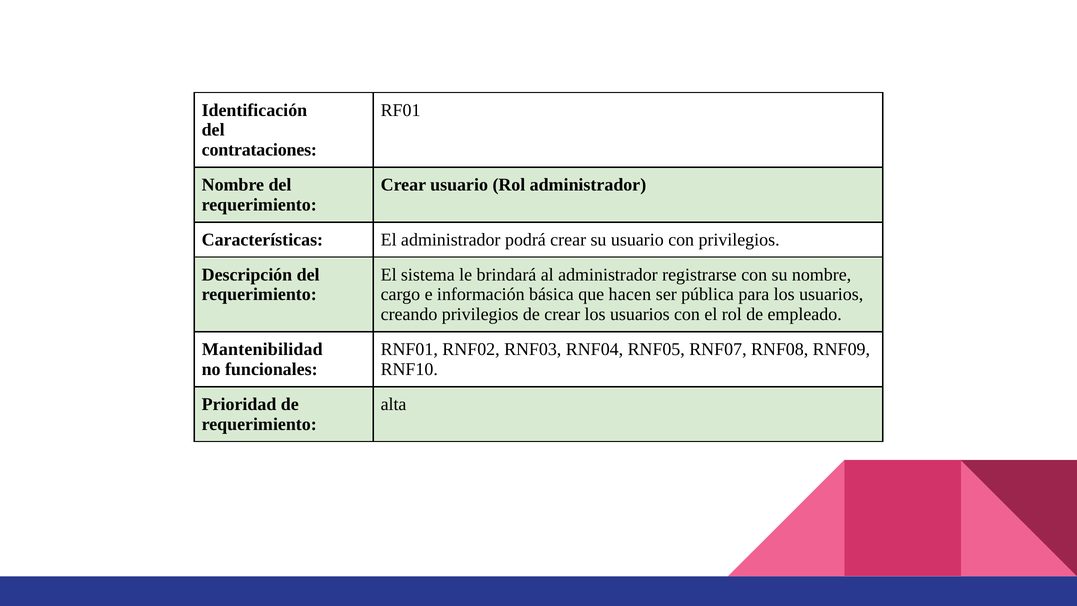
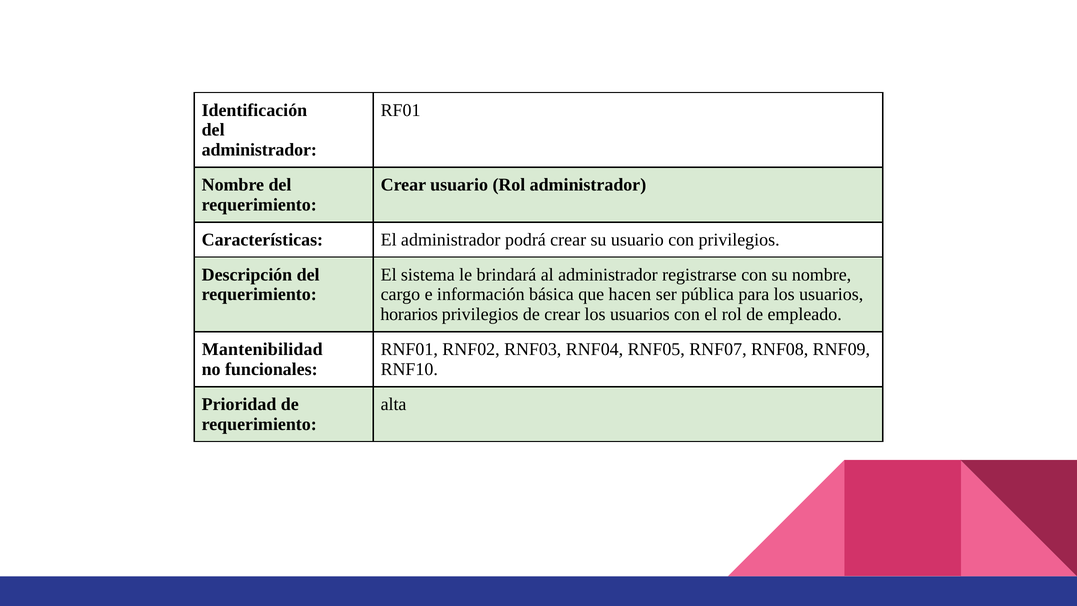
contrataciones: contrataciones -> administrador (259, 150)
creando: creando -> horarios (409, 314)
